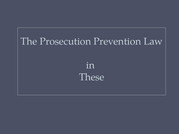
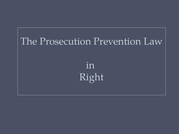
These: These -> Right (92, 77)
